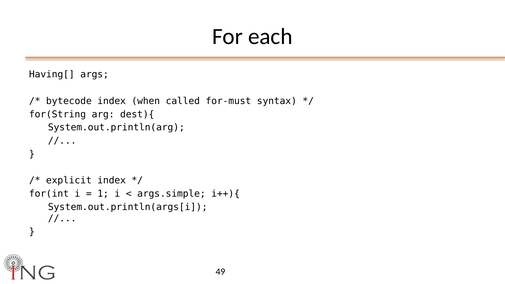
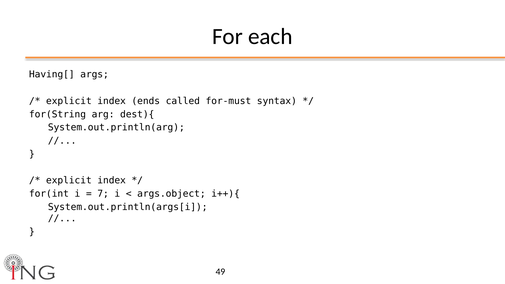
bytecode: bytecode -> explicit (69, 101)
when: when -> ends (146, 101)
1: 1 -> 7 (103, 194)
args.simple: args.simple -> args.object (171, 194)
